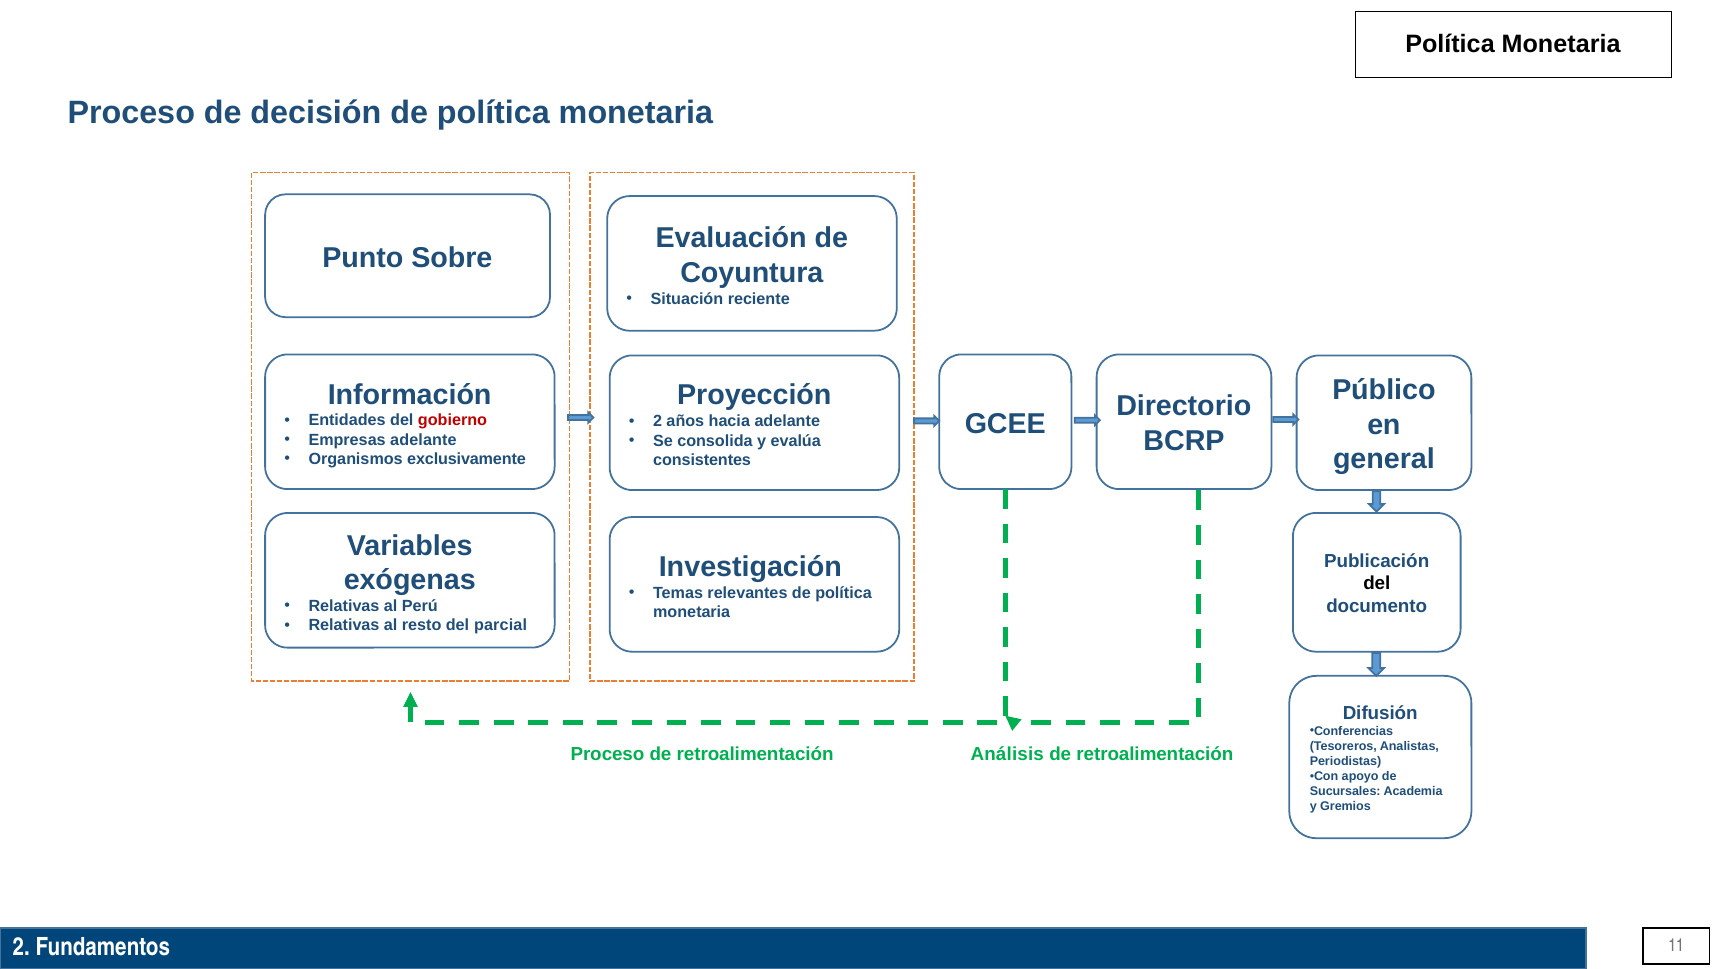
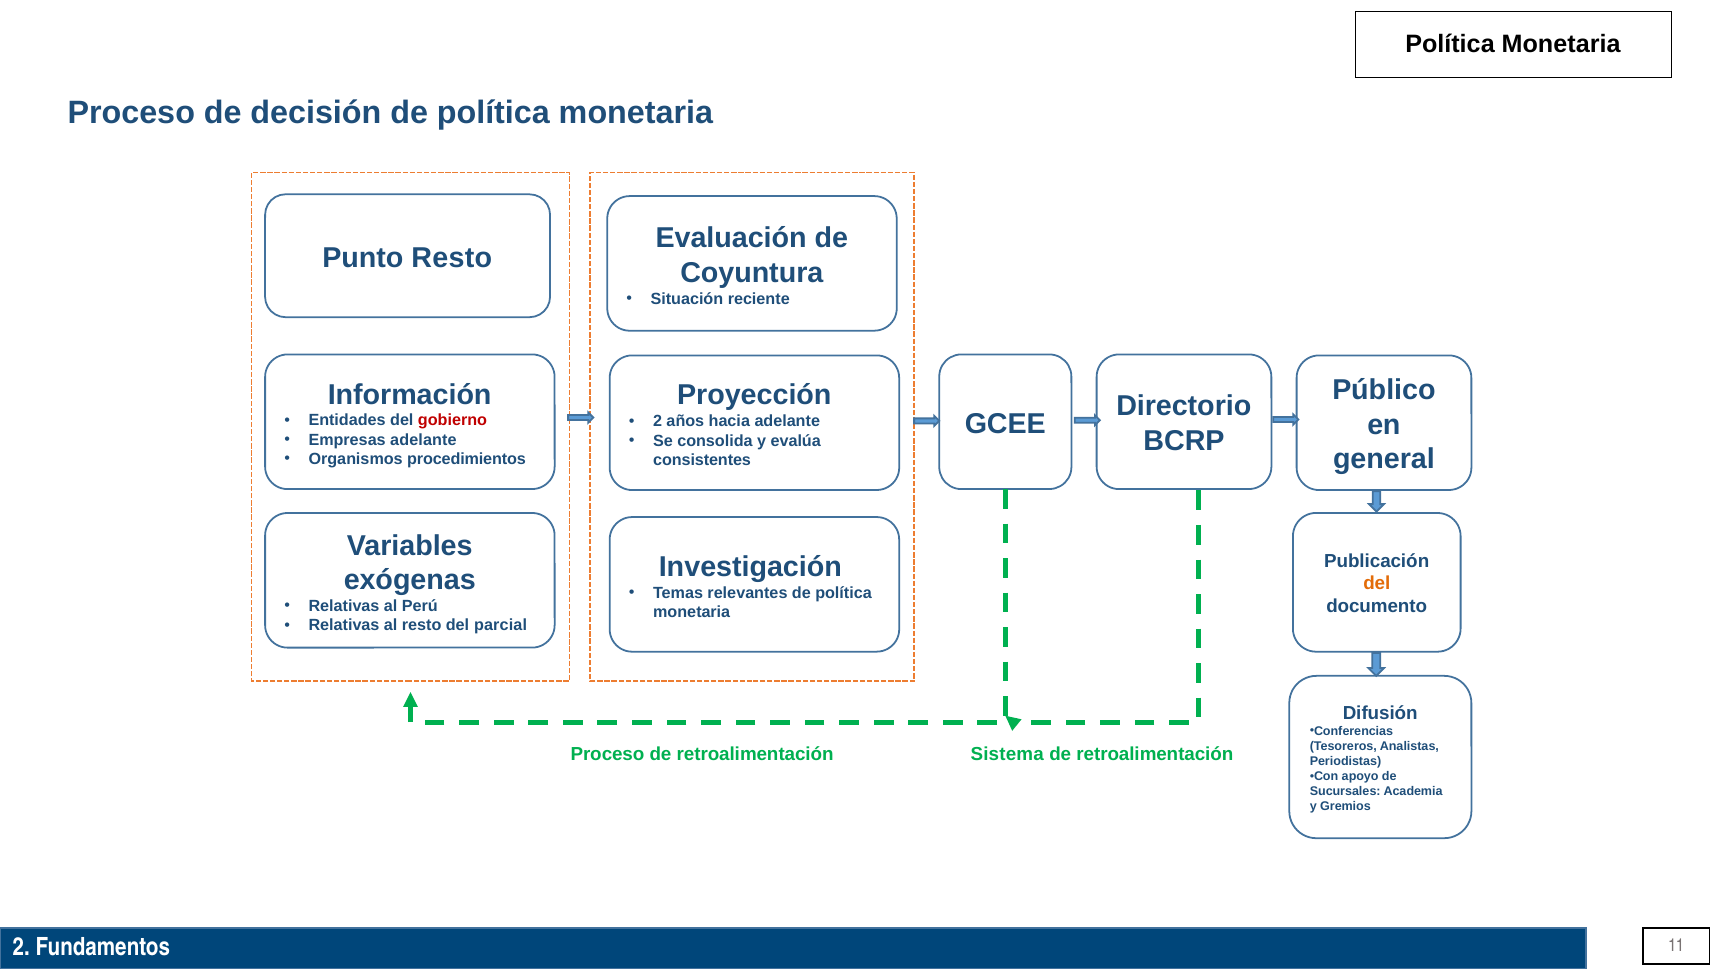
Punto Sobre: Sobre -> Resto (452, 258)
exclusivamente: exclusivamente -> procedimientos (466, 460)
del colour: black -> orange (1377, 584)
Análisis: Análisis -> Sistema (1007, 755)
